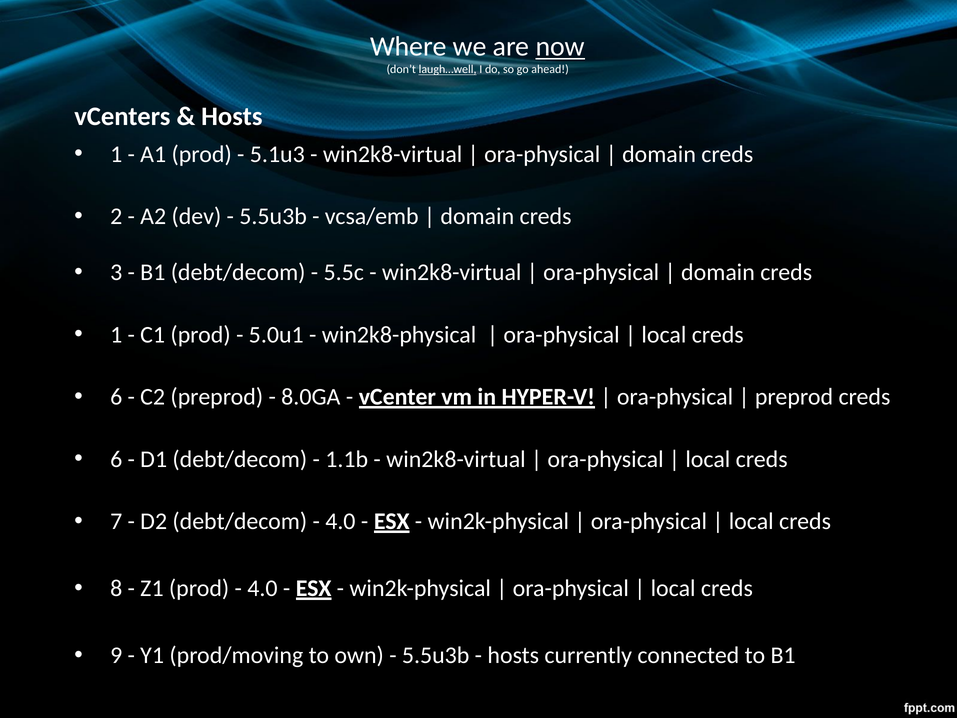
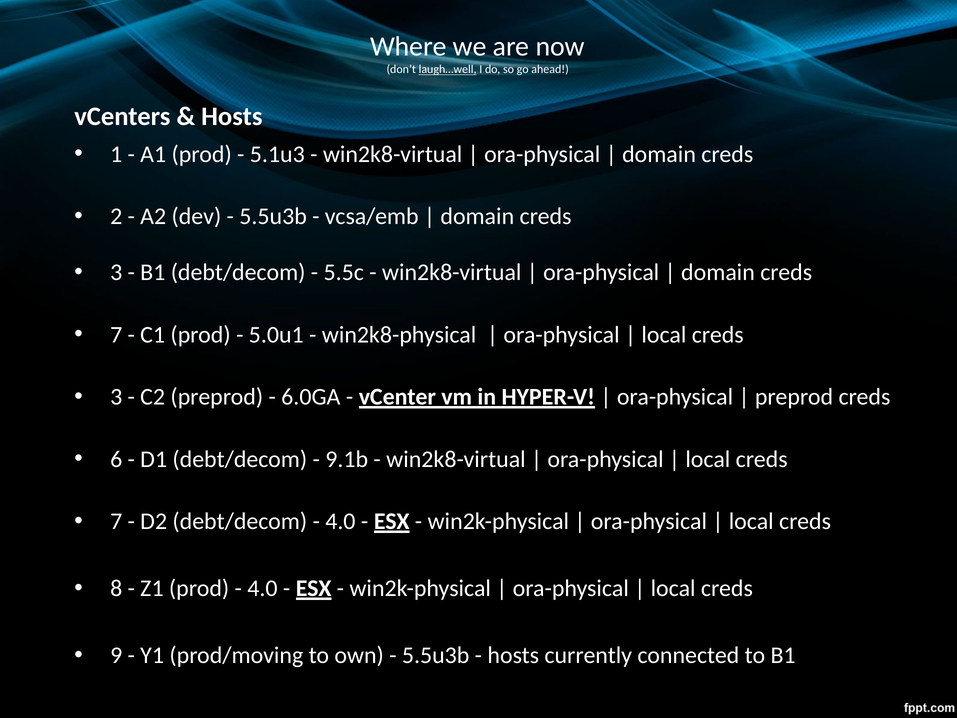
now underline: present -> none (560, 47)
1: 1 -> 7 (116, 335)
6: 6 -> 3 (116, 397)
8.0GA: 8.0GA -> 6.0GA (311, 397)
1.1b: 1.1b -> 9.1b (347, 459)
